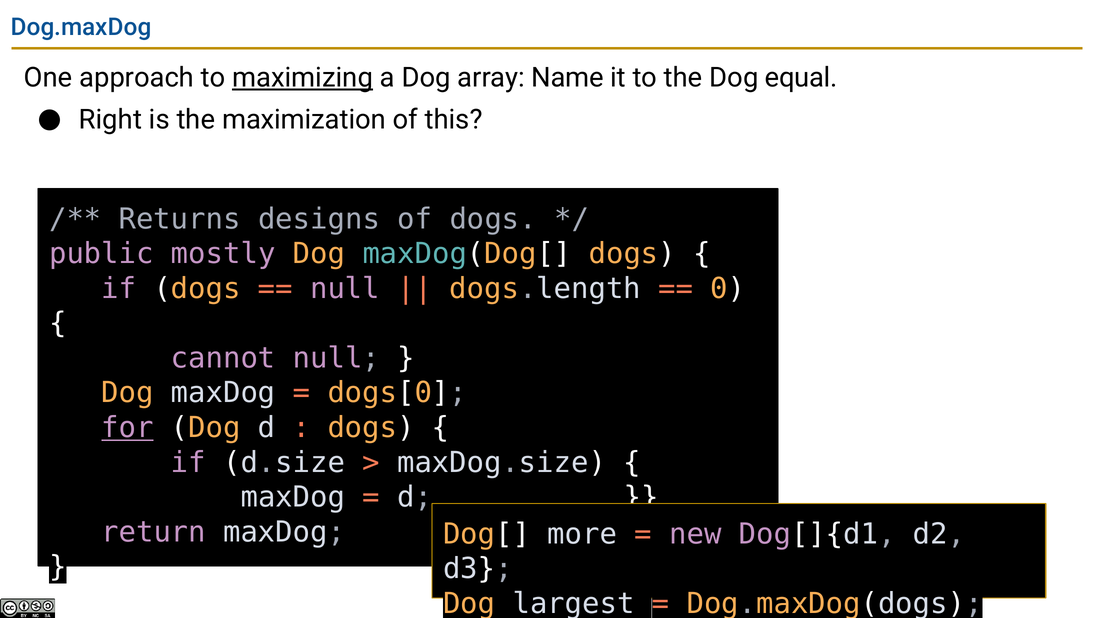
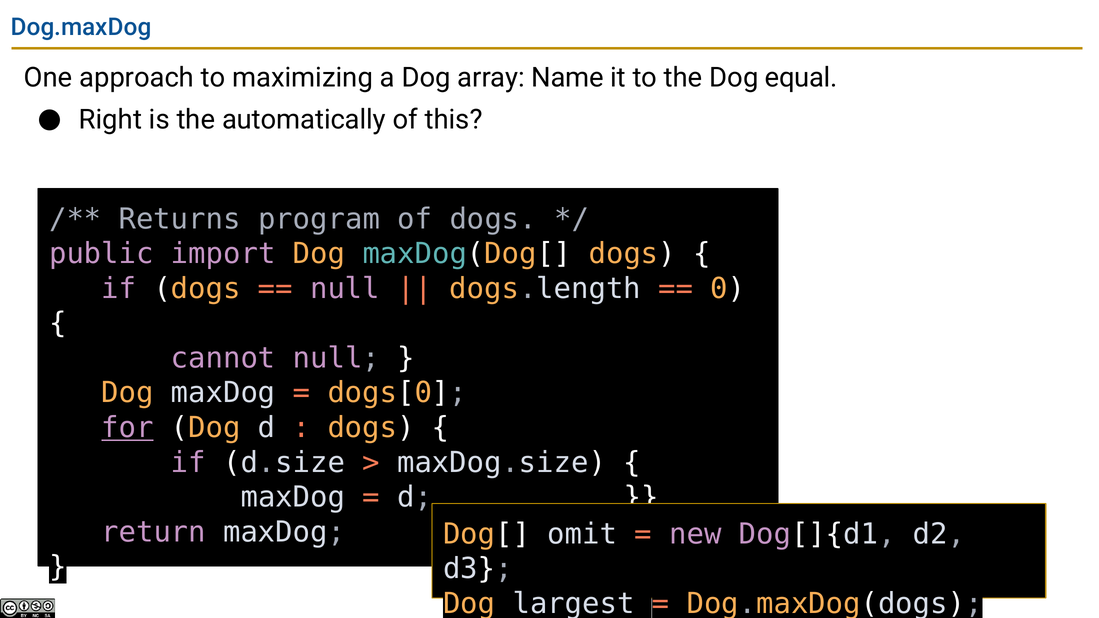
maximizing underline: present -> none (303, 78)
maximization: maximization -> automatically (304, 120)
designs: designs -> program (319, 219)
mostly: mostly -> import (223, 254)
more: more -> omit (582, 534)
